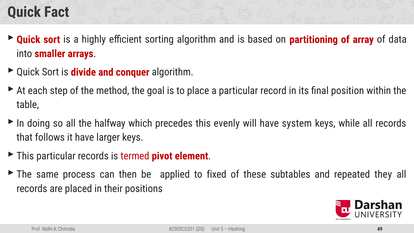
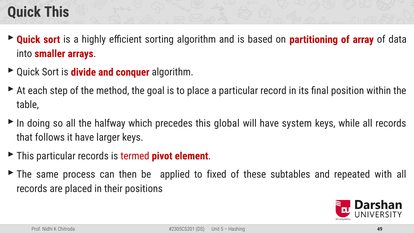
Quick Fact: Fact -> This (57, 12)
evenly: evenly -> global (227, 123)
they: they -> with (383, 174)
